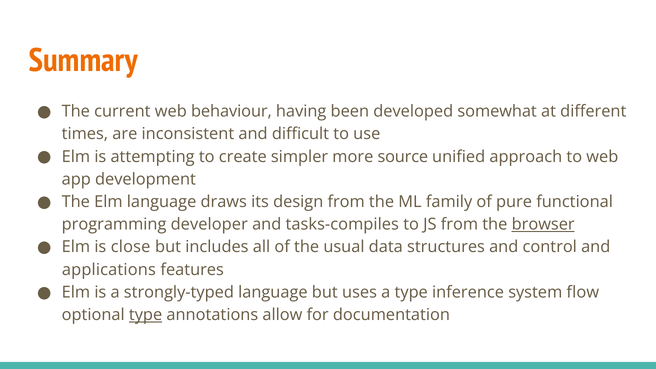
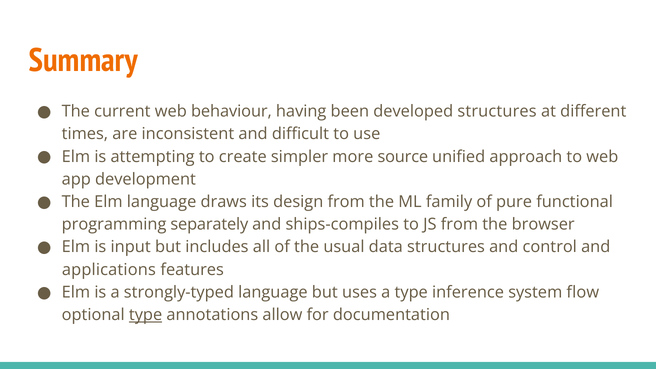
developed somewhat: somewhat -> structures (497, 111)
developer: developer -> separately (209, 224)
tasks-compiles: tasks-compiles -> ships-compiles (342, 224)
browser underline: present -> none (543, 224)
close: close -> input (131, 247)
